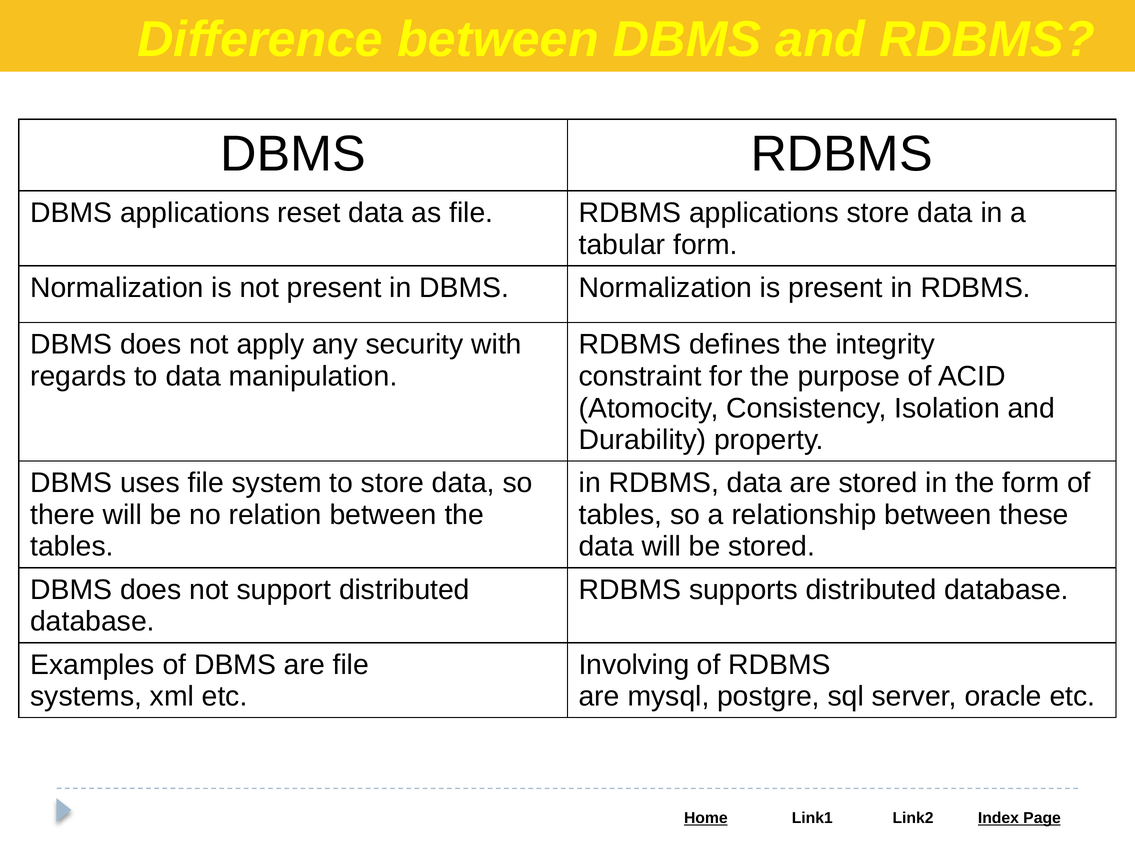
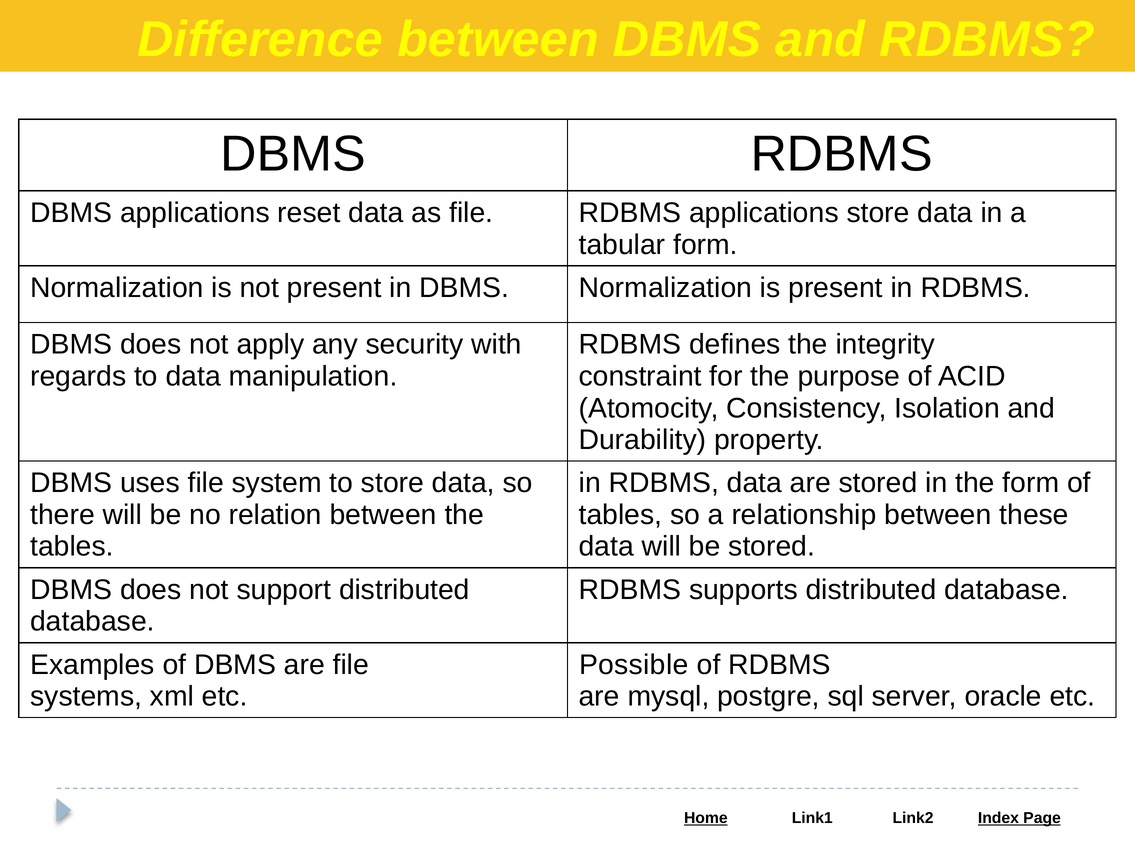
Involving: Involving -> Possible (634, 665)
